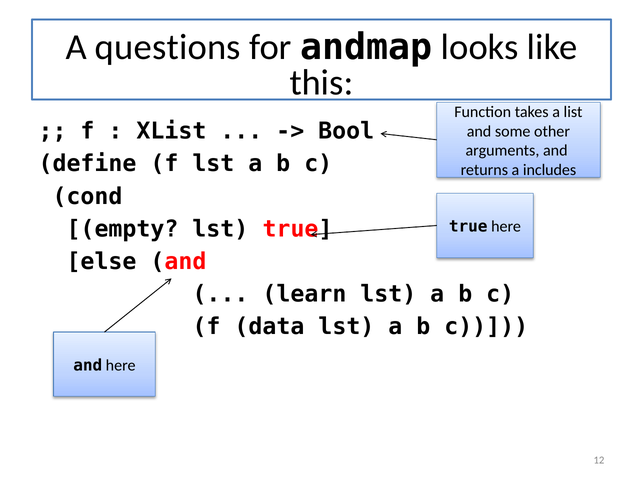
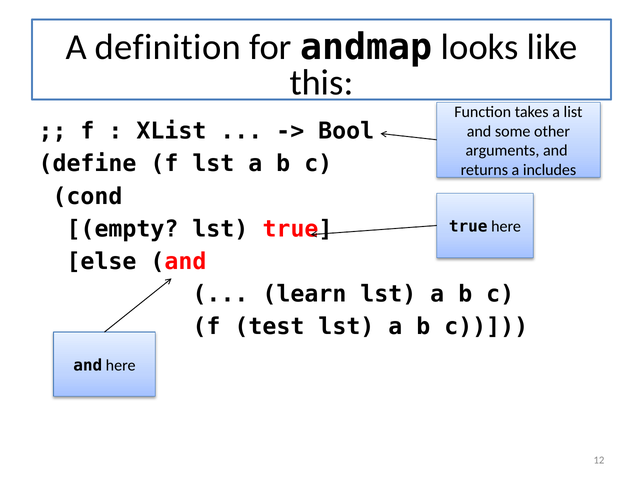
questions: questions -> definition (168, 47)
data: data -> test (269, 327)
